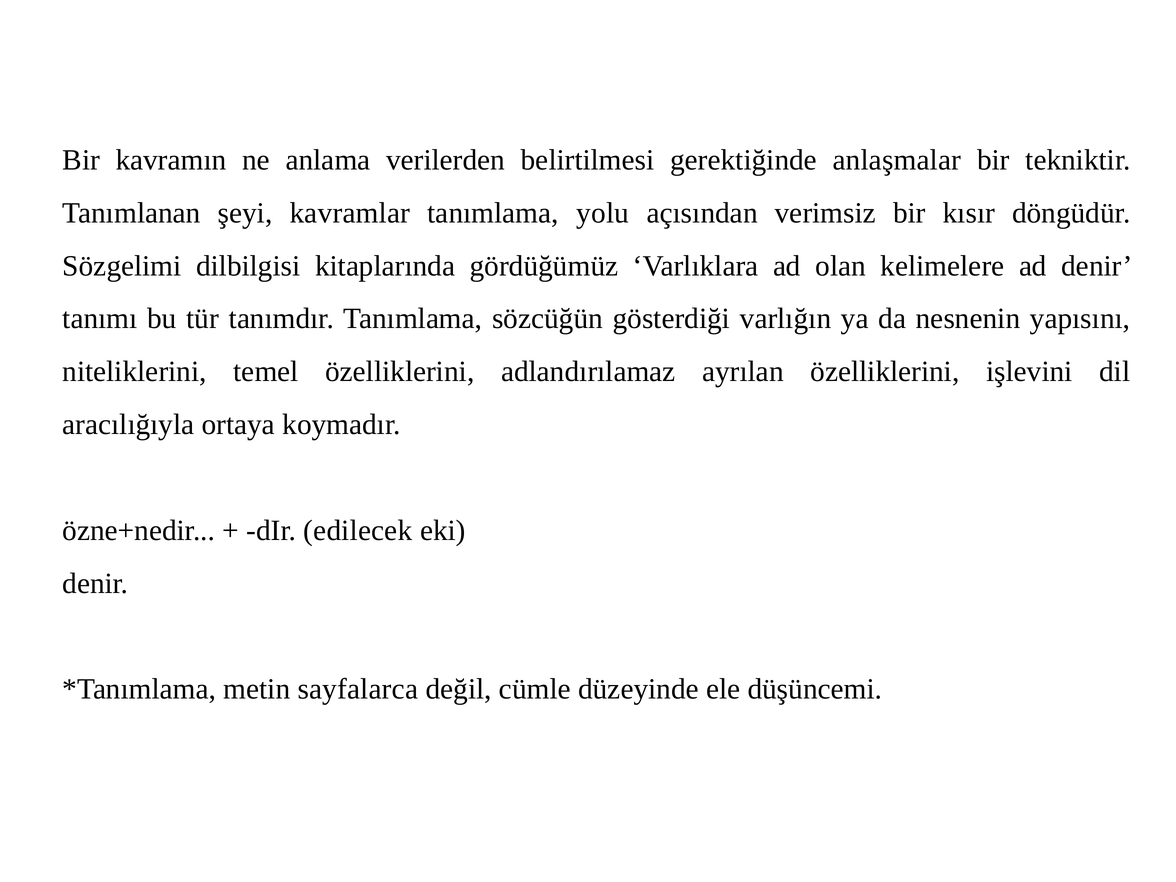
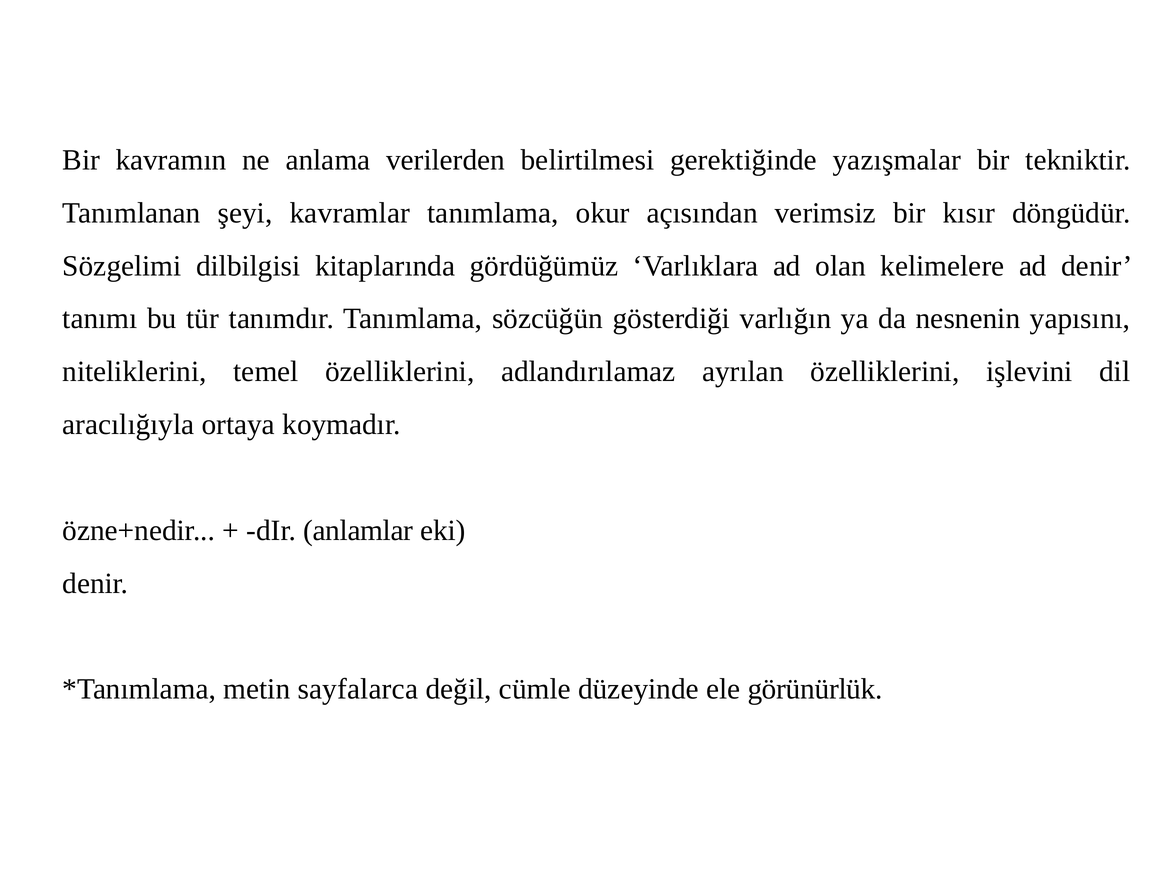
anlaşmalar: anlaşmalar -> yazışmalar (897, 160)
yolu: yolu -> okur (603, 213)
edilecek: edilecek -> anlamlar (358, 530)
düşüncemi: düşüncemi -> görünürlük (815, 689)
